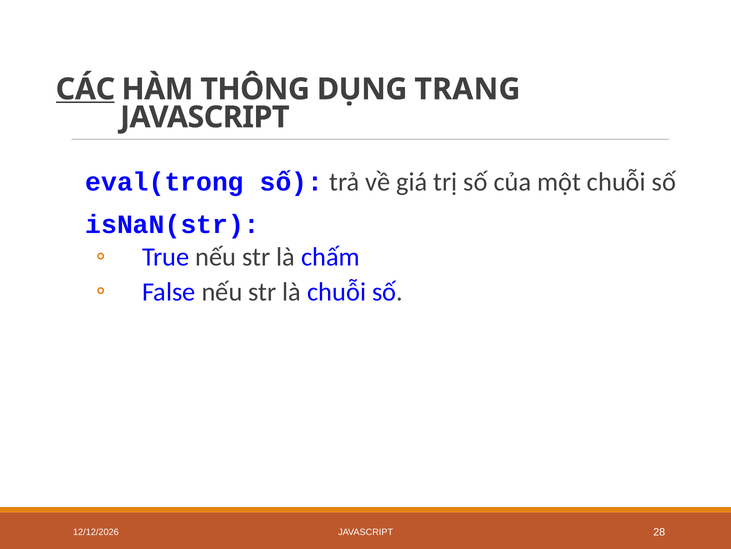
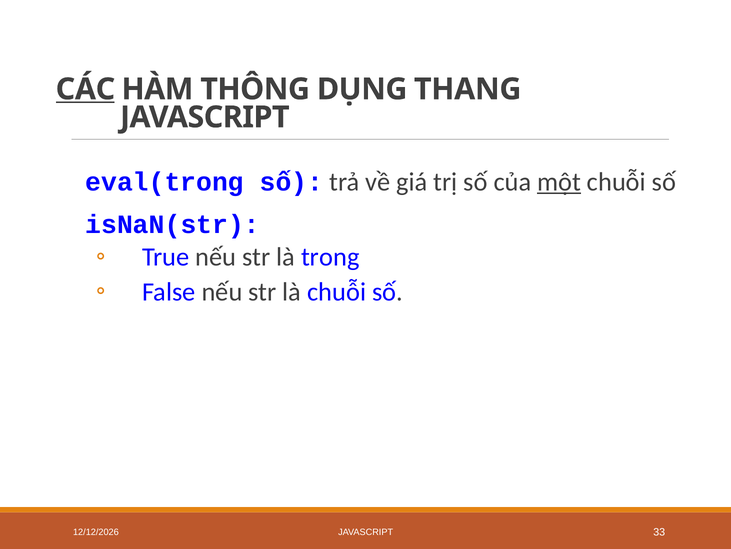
TRANG: TRANG -> THANG (468, 89)
một underline: none -> present (559, 182)
chấm: chấm -> trong (330, 257)
28: 28 -> 33 (659, 532)
